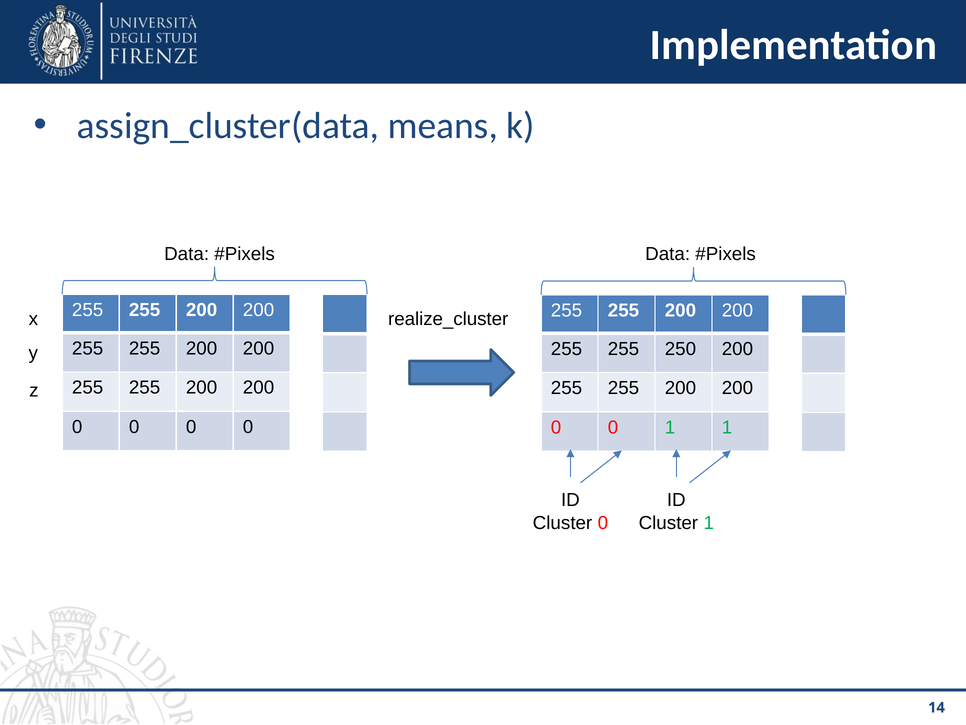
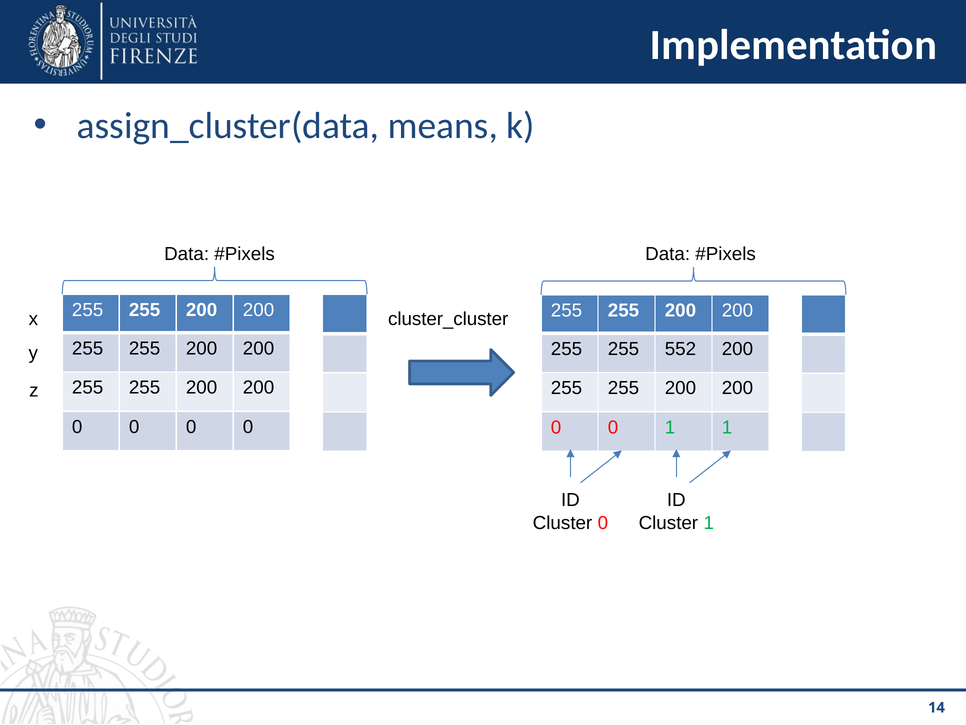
realize_cluster: realize_cluster -> cluster_cluster (448, 319)
250: 250 -> 552 (680, 349)
